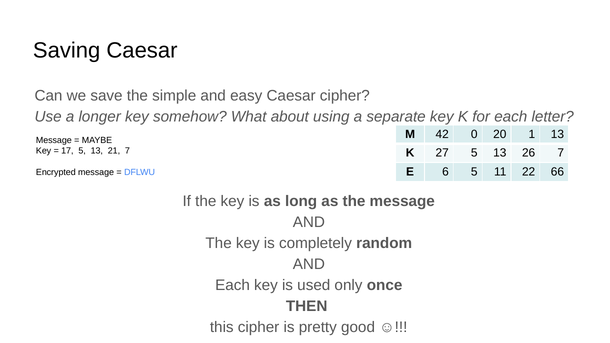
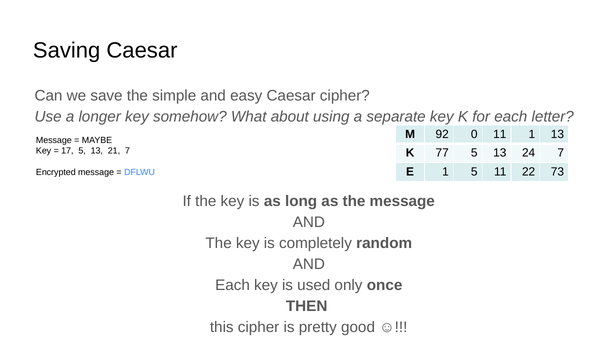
42: 42 -> 92 (442, 134)
0 20: 20 -> 11 (500, 134)
27: 27 -> 77 (442, 153)
26: 26 -> 24 (529, 153)
E 6: 6 -> 1 (445, 172)
66: 66 -> 73 (557, 172)
